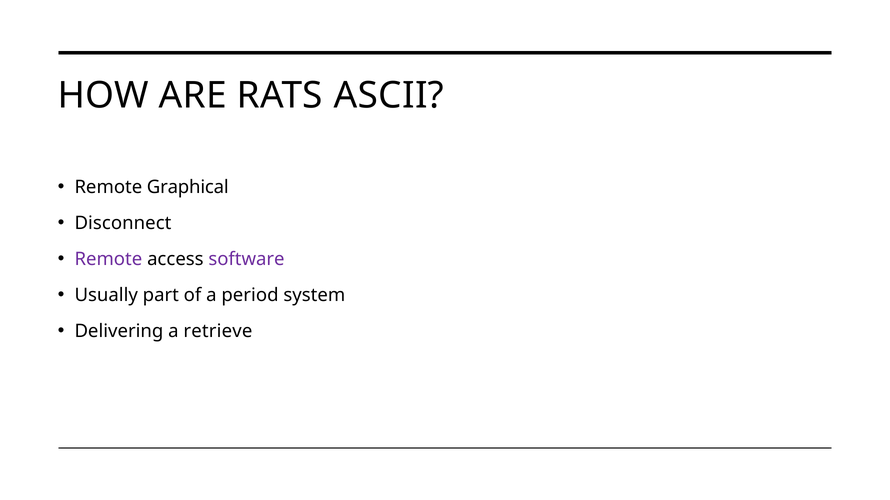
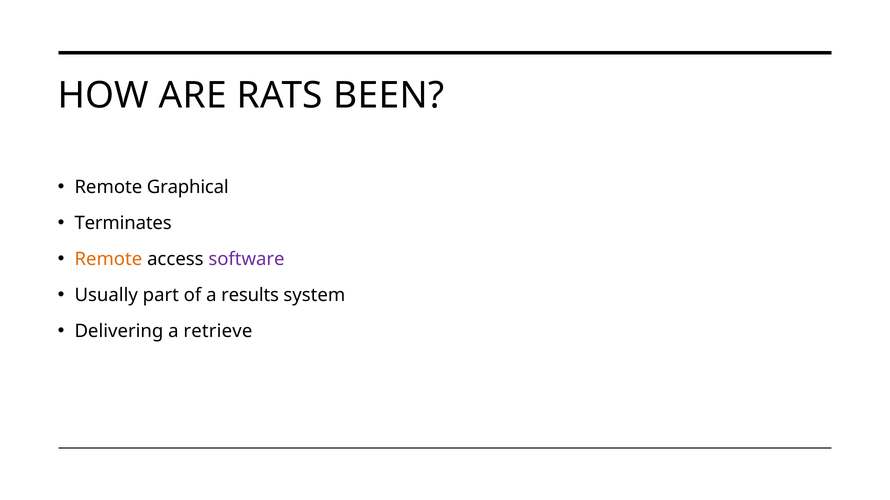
ASCII: ASCII -> BEEN (389, 95)
Disconnect: Disconnect -> Terminates (123, 224)
Remote colour: purple -> orange (108, 260)
period: period -> results (250, 296)
